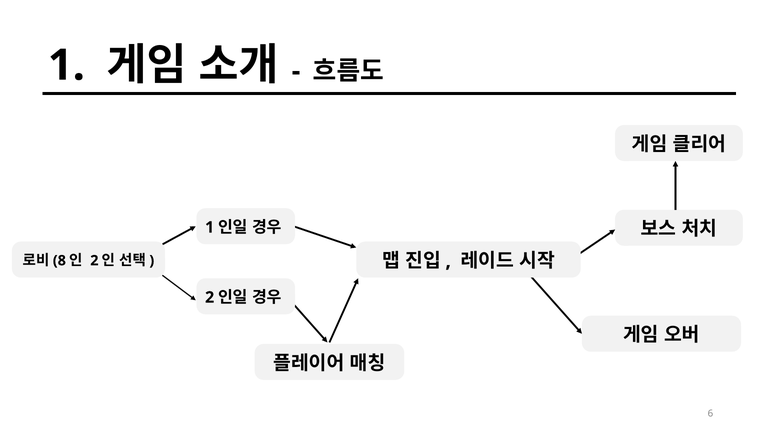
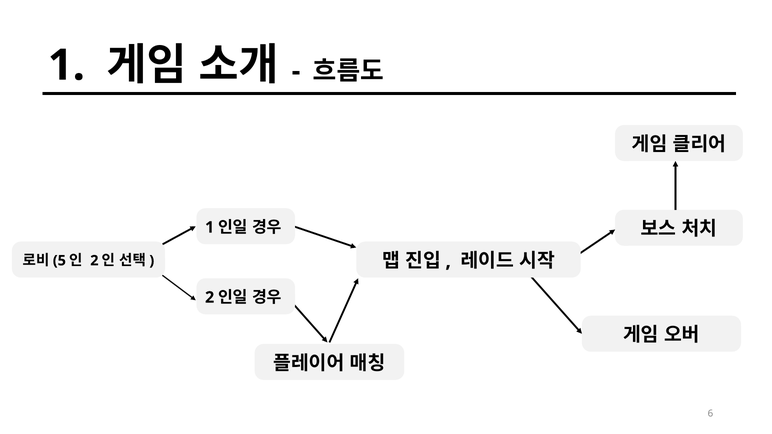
8: 8 -> 5 (59, 261)
